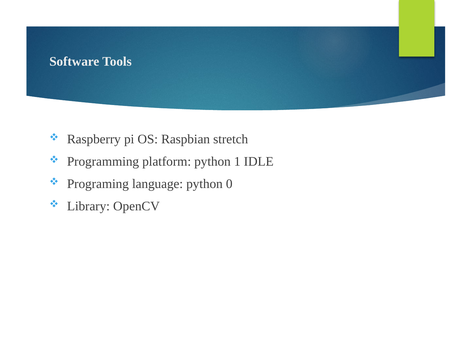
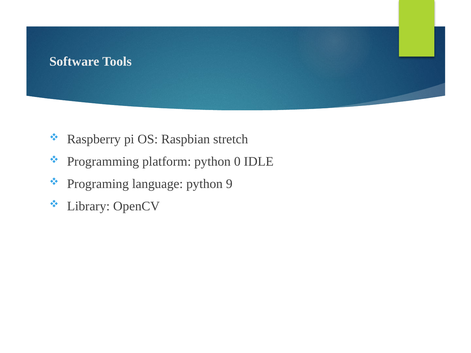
1: 1 -> 0 (237, 162)
0: 0 -> 9 (229, 184)
